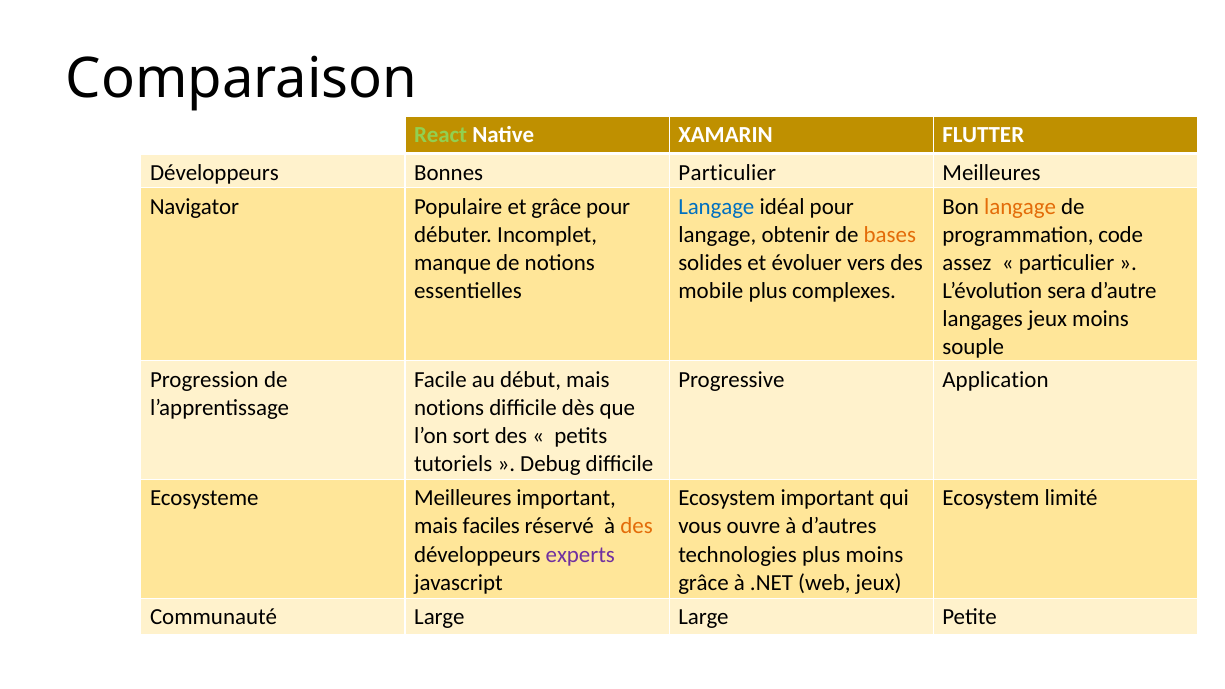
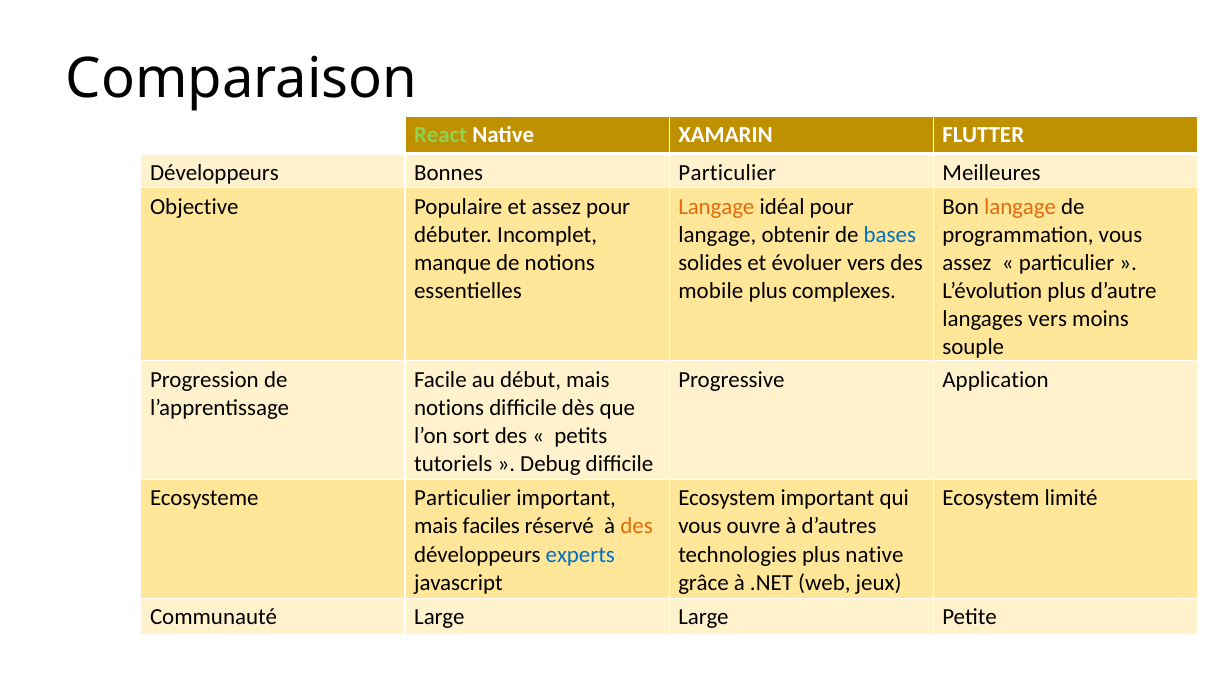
Navigator: Navigator -> Objective (194, 207)
et grâce: grâce -> assez (556, 207)
Langage colour: blue -> orange (716, 207)
bases colour: orange -> blue (890, 235)
programmation code: code -> vous (1121, 235)
L’évolution sera: sera -> plus (1067, 291)
langages jeux: jeux -> vers (1048, 319)
Ecosysteme Meilleures: Meilleures -> Particulier (463, 498)
experts colour: purple -> blue (580, 554)
plus moins: moins -> native (875, 554)
